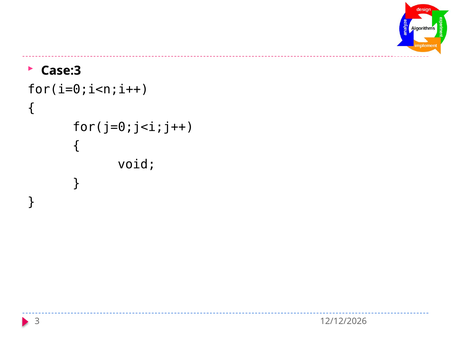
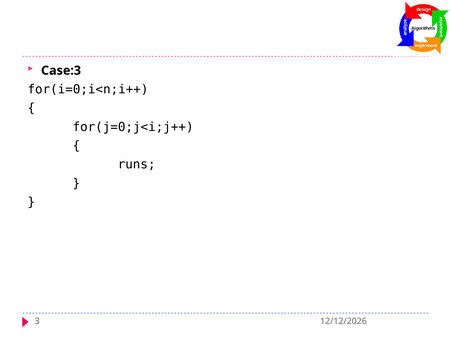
void: void -> runs (137, 165)
